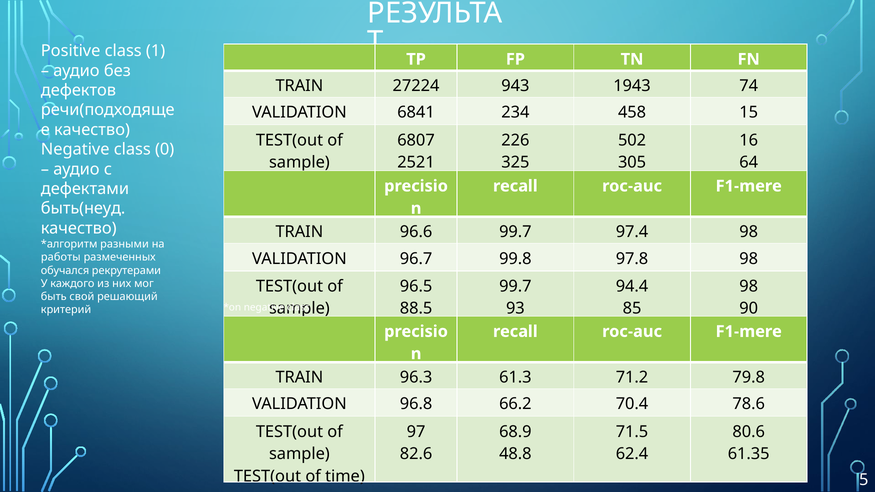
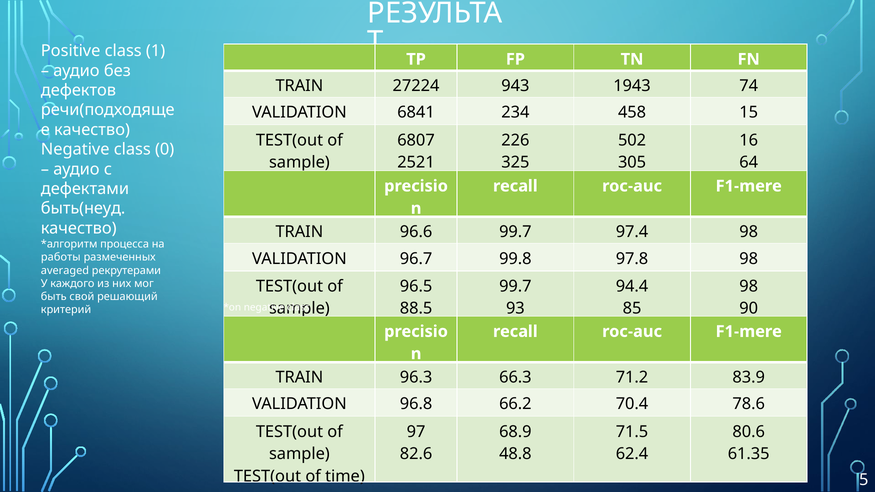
разными: разными -> процесса (125, 244)
обучался: обучался -> averaged (65, 271)
61.3: 61.3 -> 66.3 (515, 378)
79.8: 79.8 -> 83.9 (749, 378)
